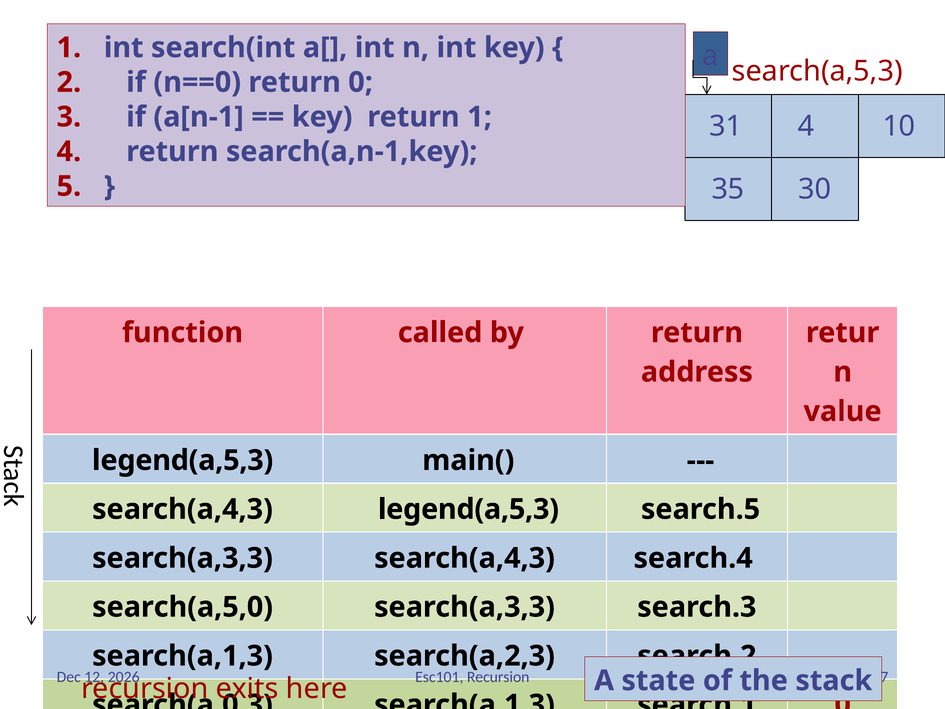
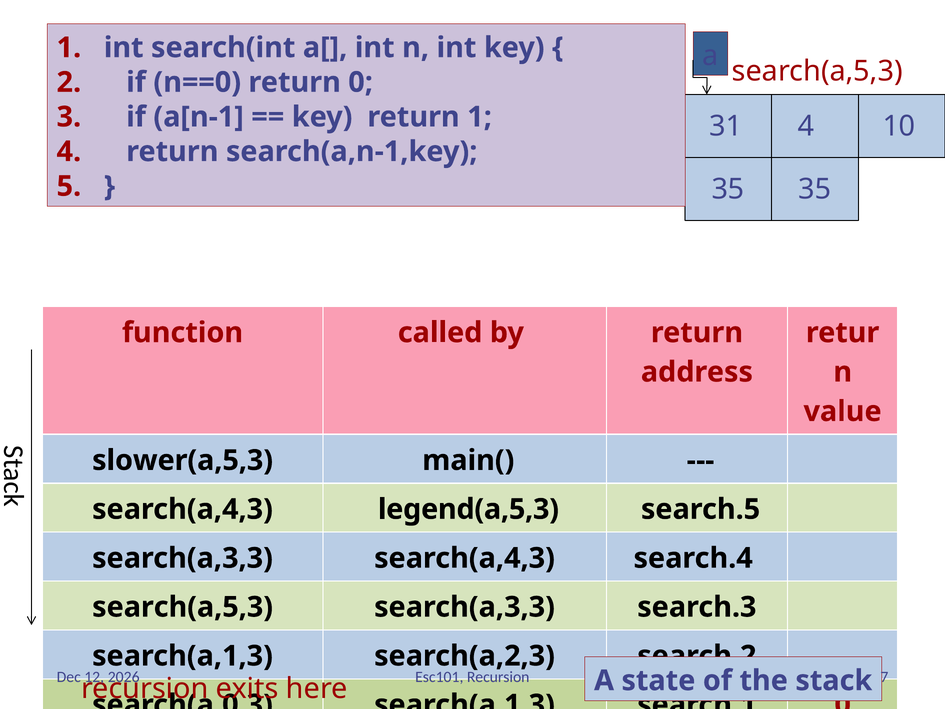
35 30: 30 -> 35 (815, 189)
legend(a,5,3: legend(a,5,3 -> slower(a,5,3 (183, 460)
search(a,5,0: search(a,5,0 -> search(a,5,3 (183, 607)
